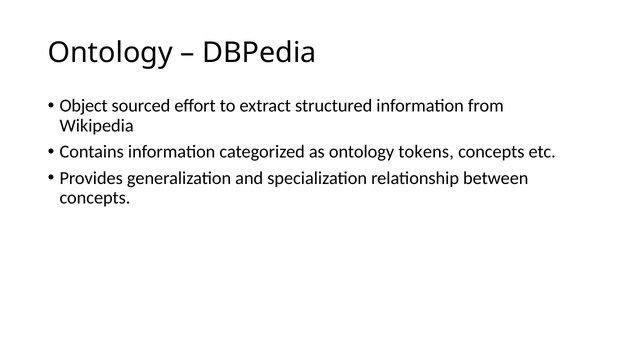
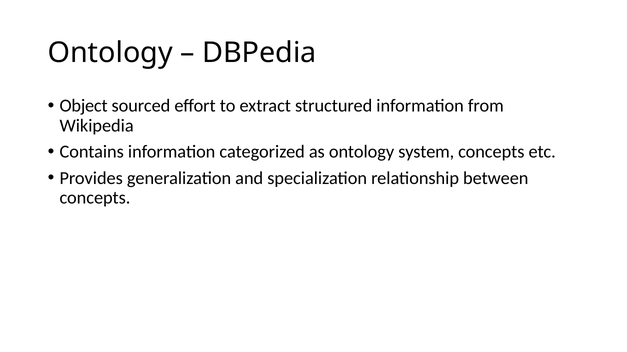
tokens: tokens -> system (426, 152)
